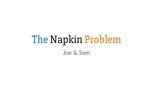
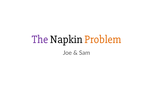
The colour: blue -> purple (40, 39)
